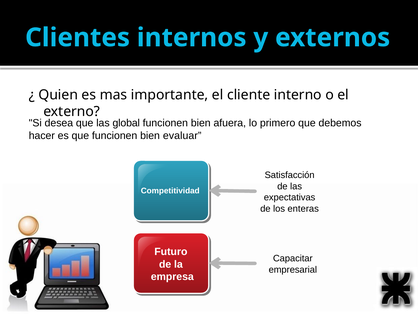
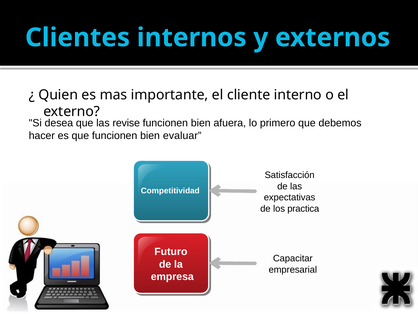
global: global -> revise (126, 123)
enteras: enteras -> practica (303, 208)
